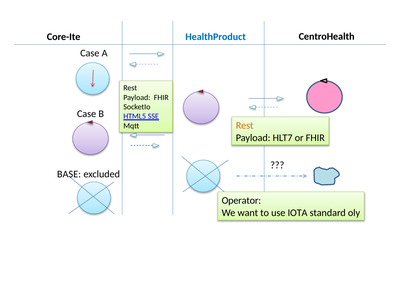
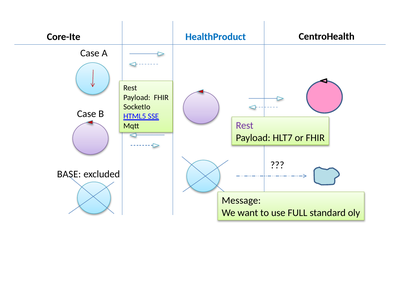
Rest colour: orange -> purple (245, 125)
Operator: Operator -> Message (241, 200)
IOTA: IOTA -> FULL (298, 212)
